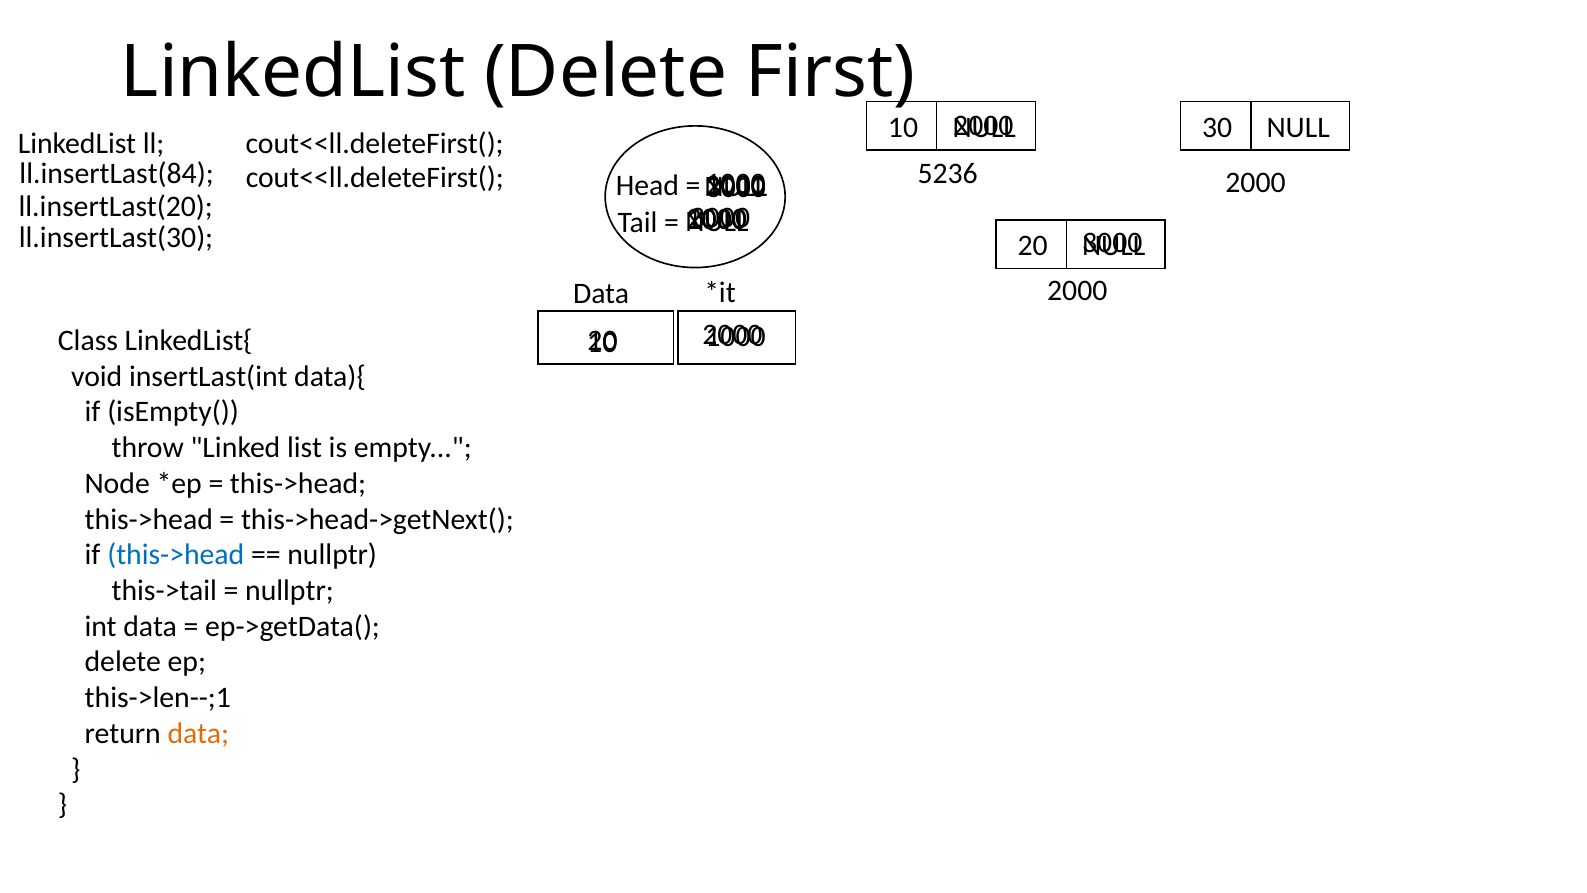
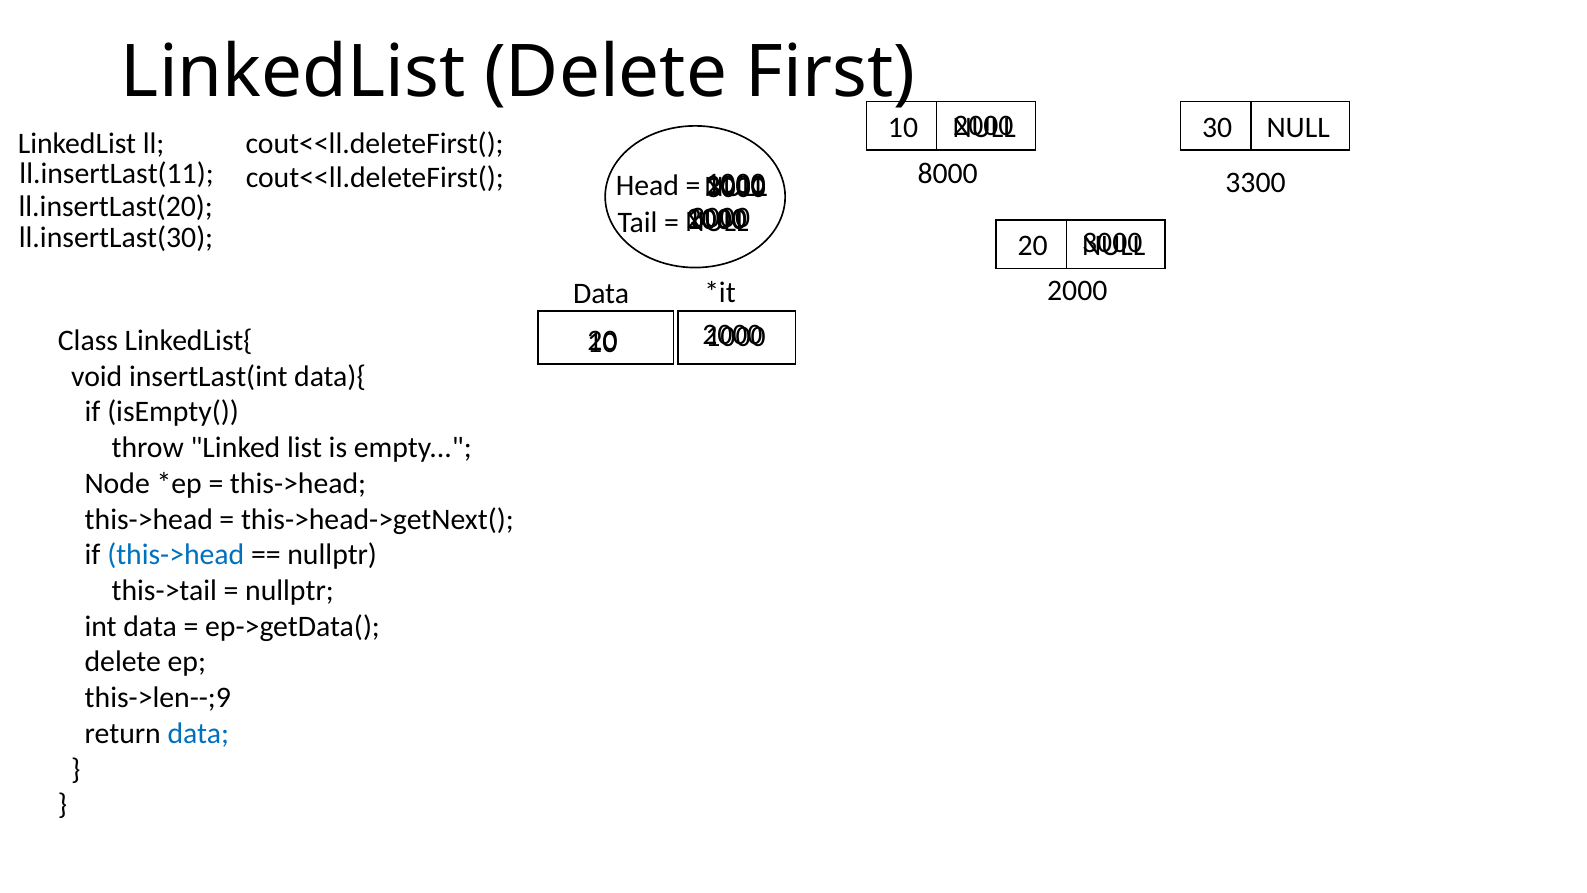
ll.insertLast(84: ll.insertLast(84 -> ll.insertLast(11 (117, 174)
5236: 5236 -> 8000 (948, 174)
2000: 2000 -> 3300 (1256, 182)
this->len--;1: this->len--;1 -> this->len--;9 (158, 698)
data colour: orange -> blue (198, 733)
